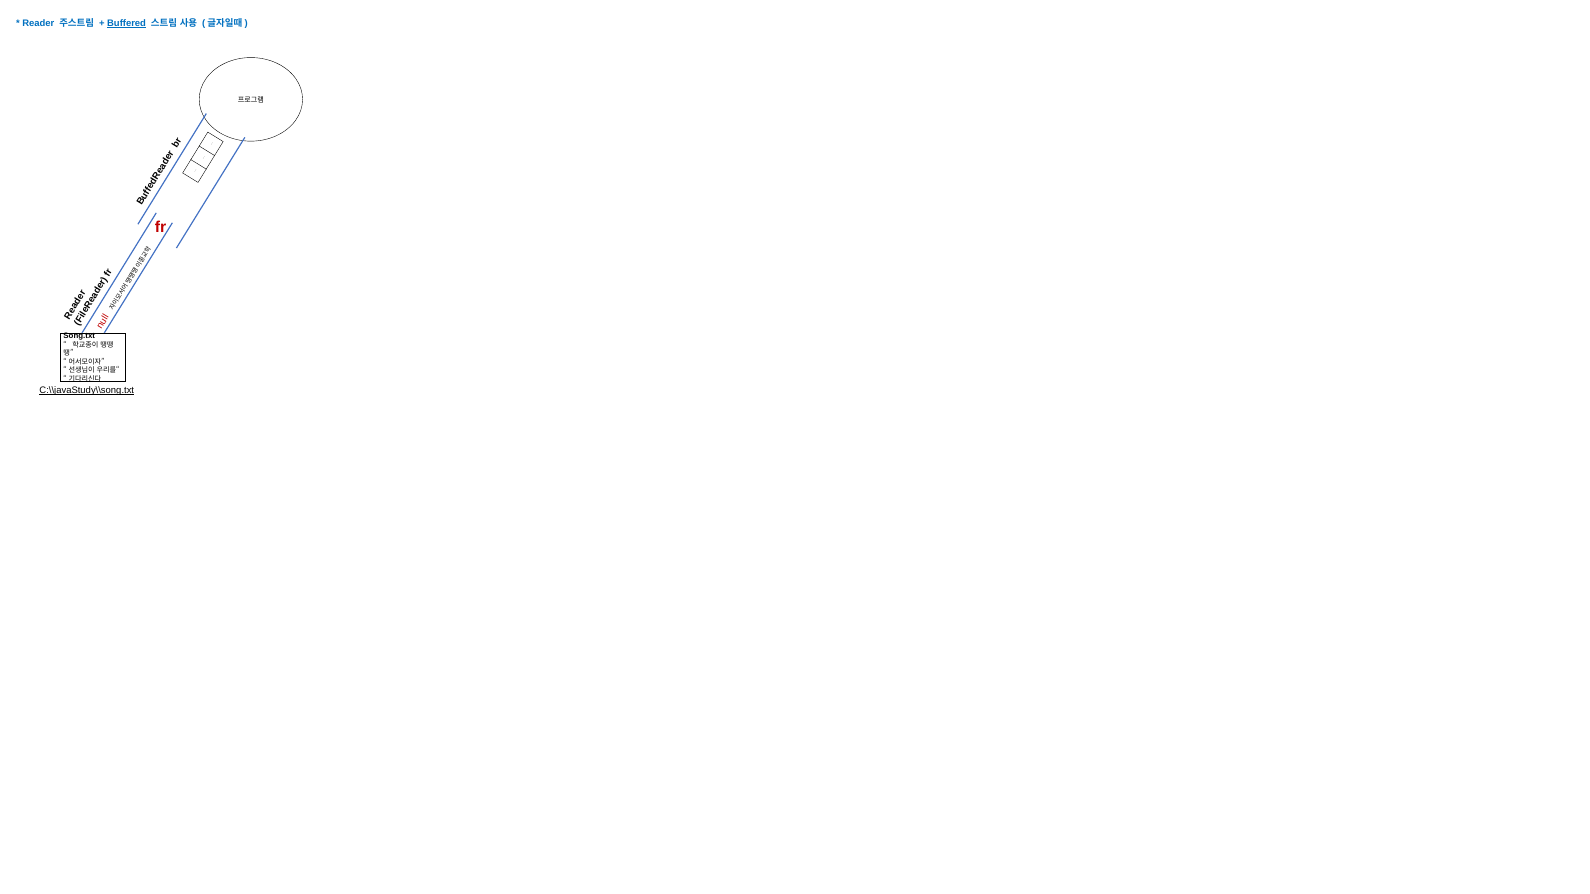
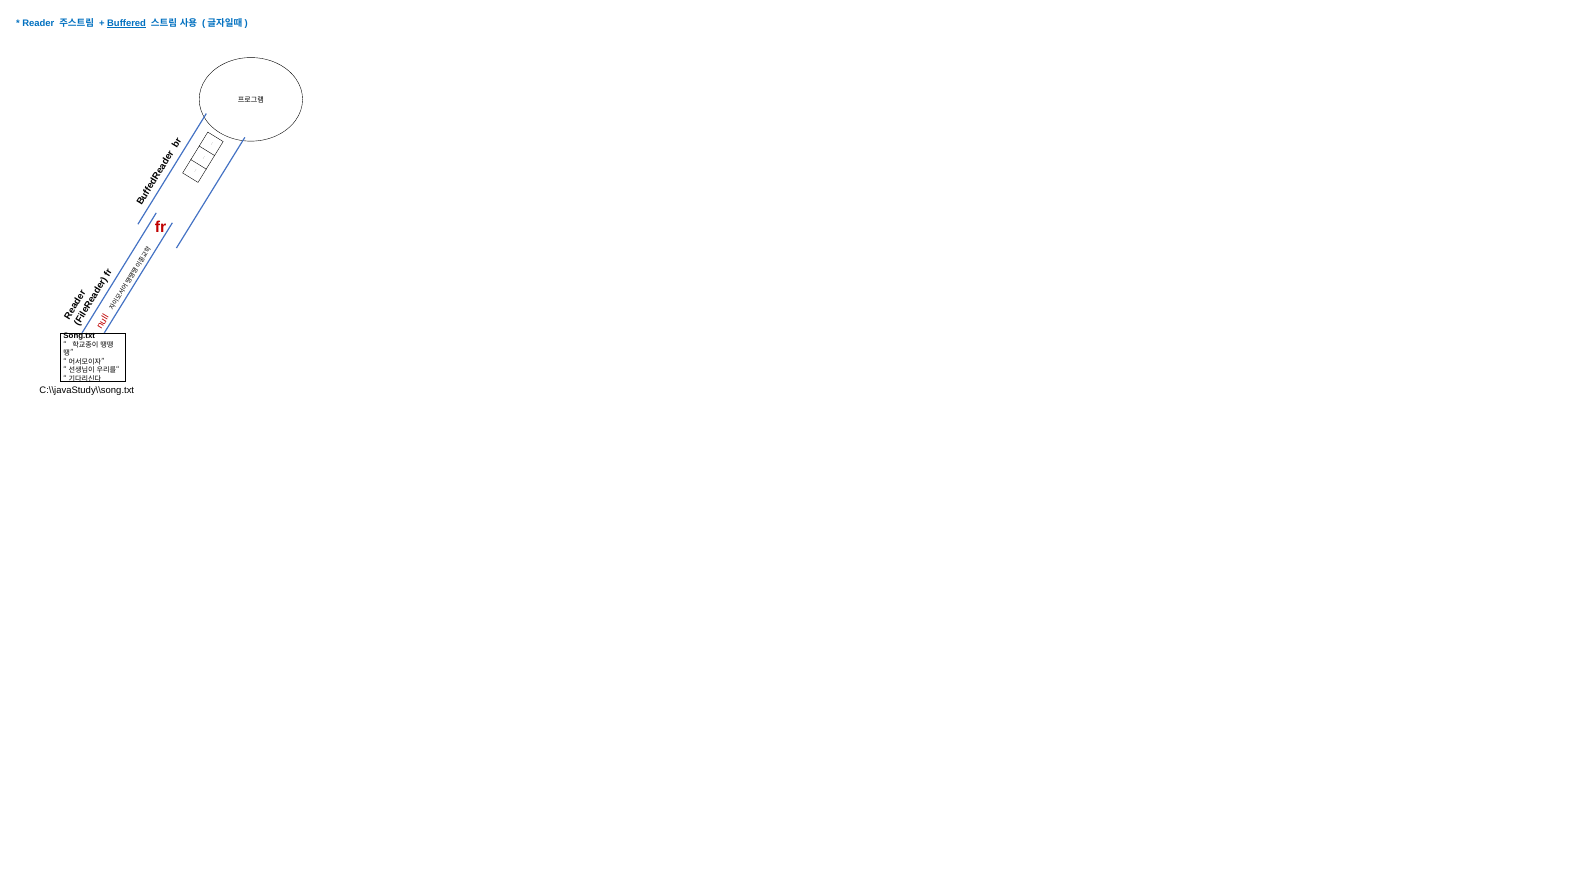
C:\\javaStudy\\song.txt underline: present -> none (87, 390)
